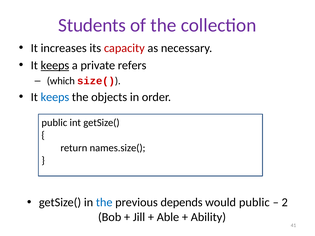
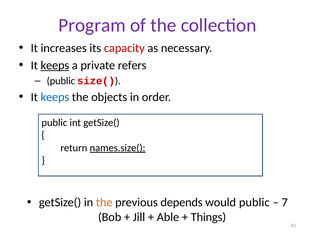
Students: Students -> Program (92, 25)
which: which -> public (61, 81)
names.size( underline: none -> present (118, 148)
the colour: blue -> orange (104, 203)
2: 2 -> 7 (285, 203)
Ability: Ability -> Things (208, 217)
